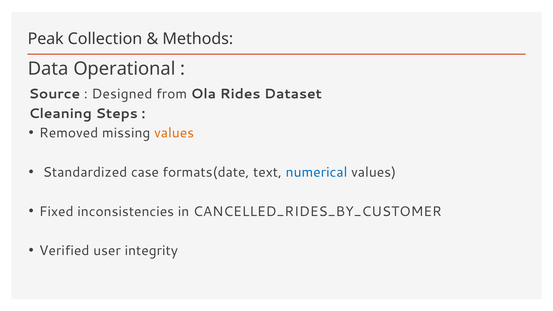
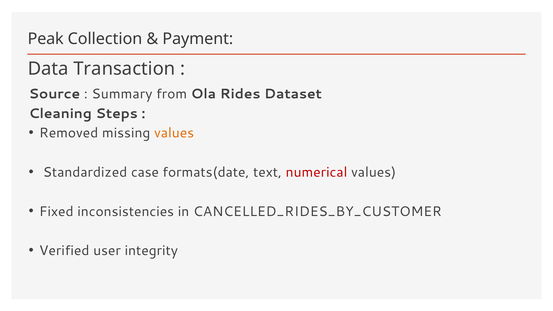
Methods: Methods -> Payment (198, 39)
Data Operational: Operational -> Transaction (124, 69)
Designed: Designed -> Summary (122, 94)
numerical colour: blue -> red (317, 172)
